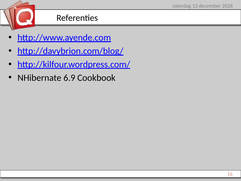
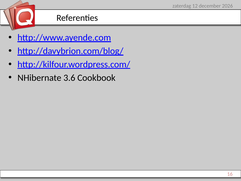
6.9: 6.9 -> 3.6 (69, 78)
